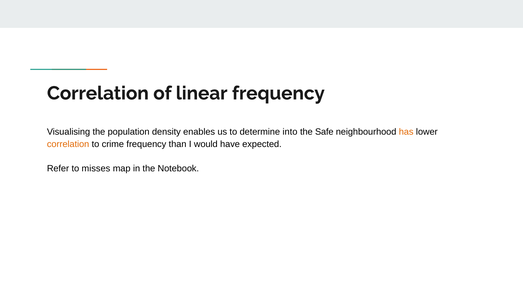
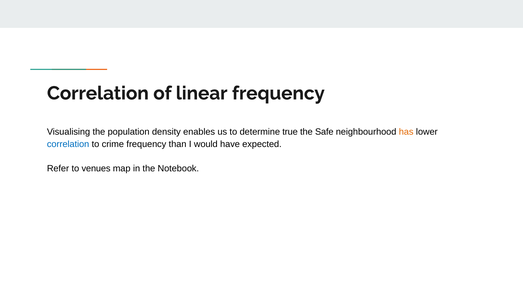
into: into -> true (290, 132)
correlation colour: orange -> blue (68, 144)
misses: misses -> venues (96, 169)
